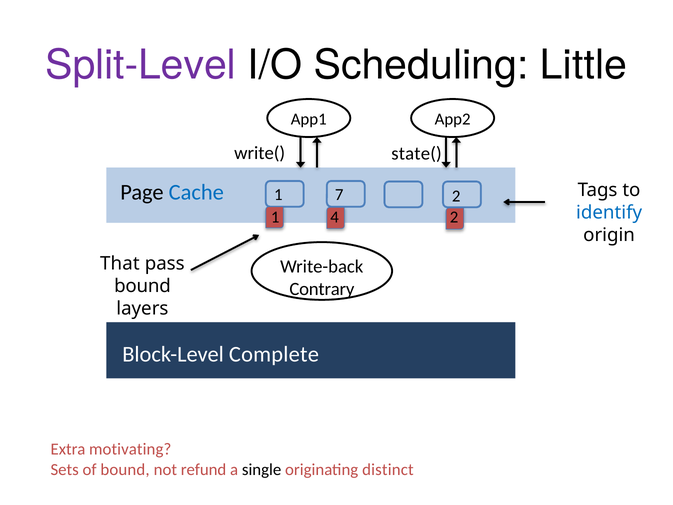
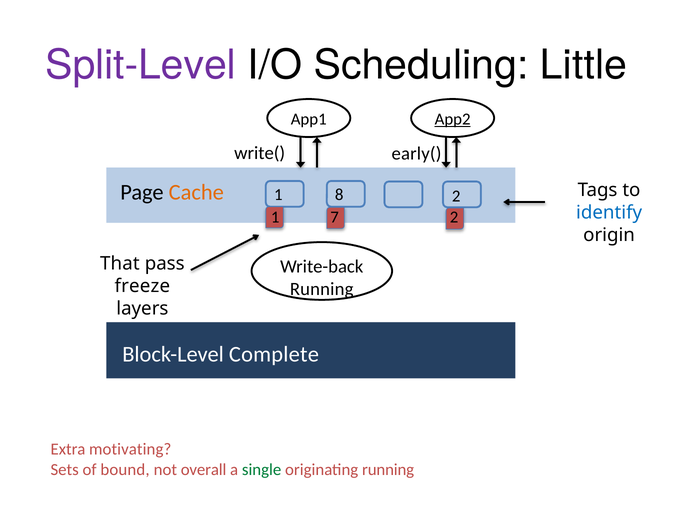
App2 underline: none -> present (453, 119)
state(: state( -> early( (417, 154)
Cache colour: blue -> orange (196, 192)
7: 7 -> 8 (339, 195)
4: 4 -> 7 (335, 217)
bound: bound -> freeze (142, 286)
Contrary: Contrary -> Running (322, 289)
refund: refund -> overall (204, 469)
single colour: black -> green (262, 469)
originating distinct: distinct -> running (388, 469)
